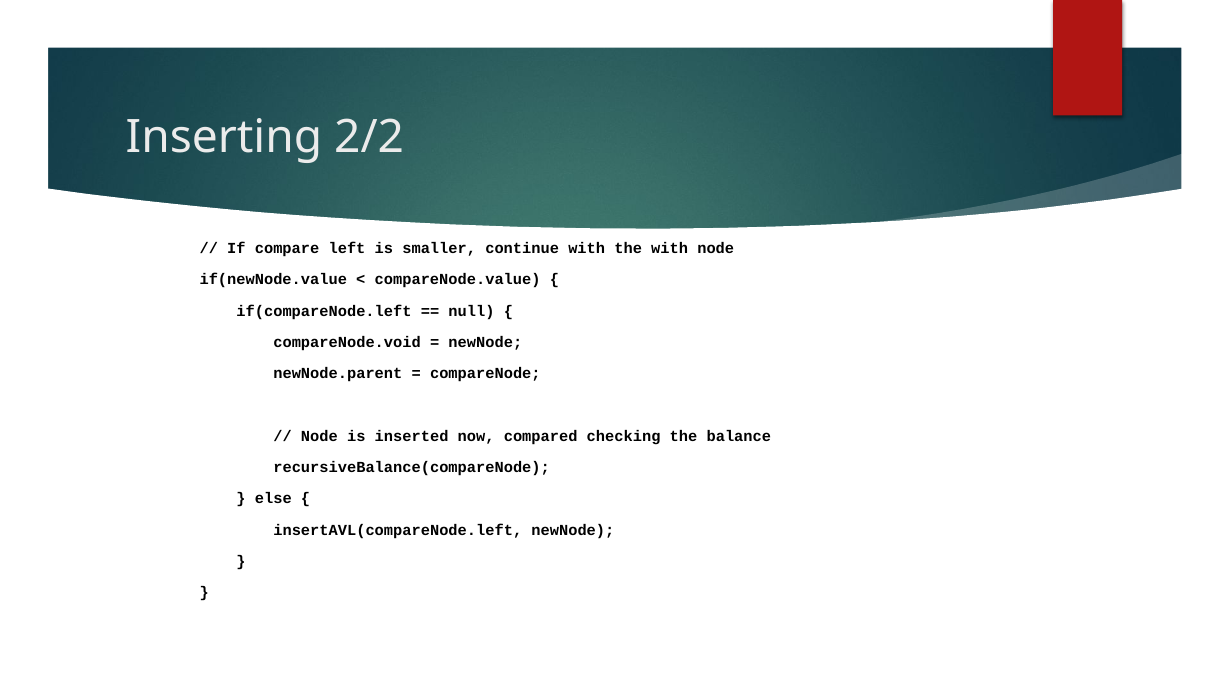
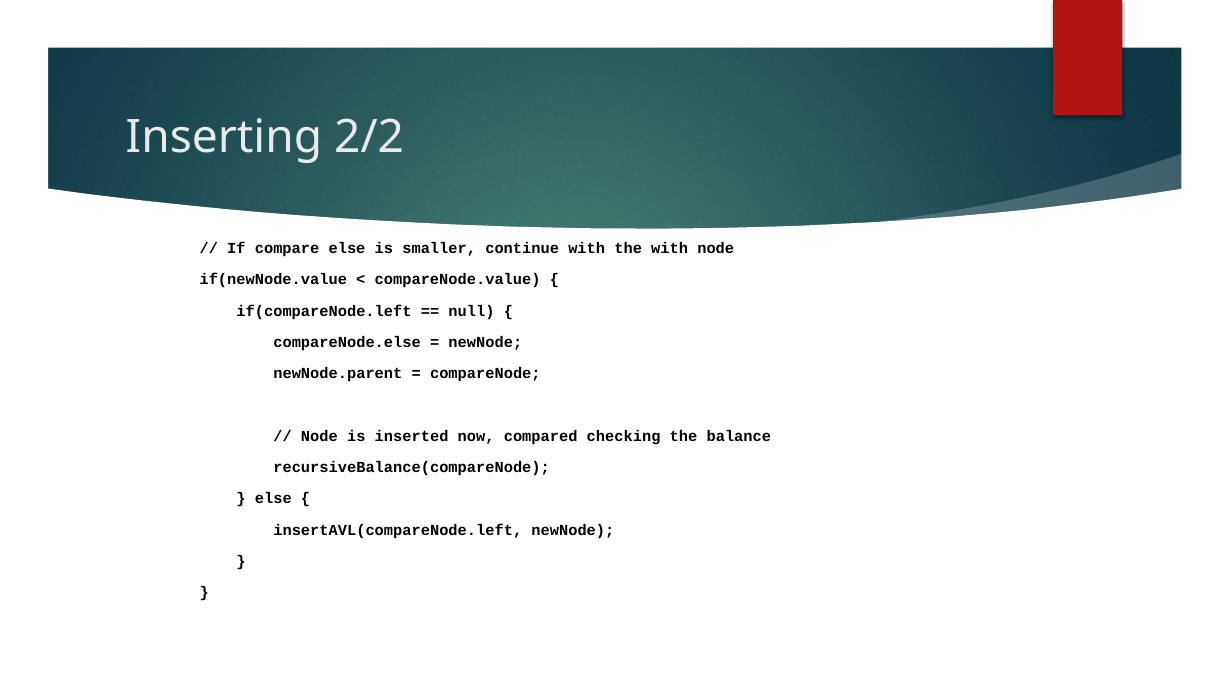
compare left: left -> else (347, 248)
compareNode.void: compareNode.void -> compareNode.else (347, 342)
